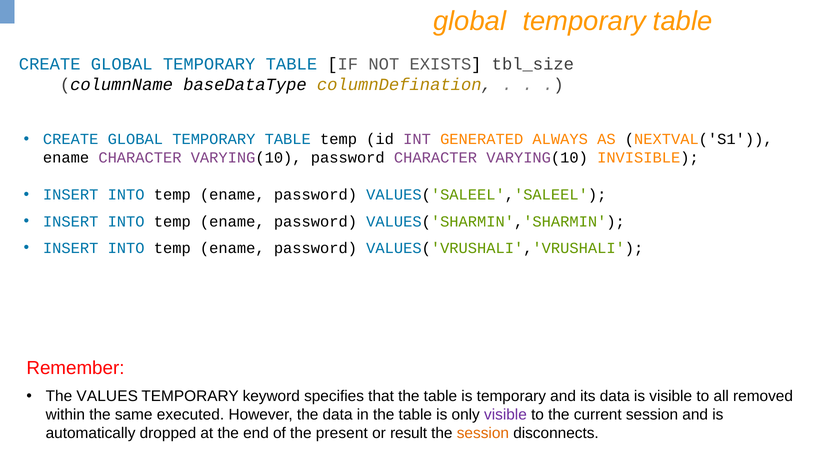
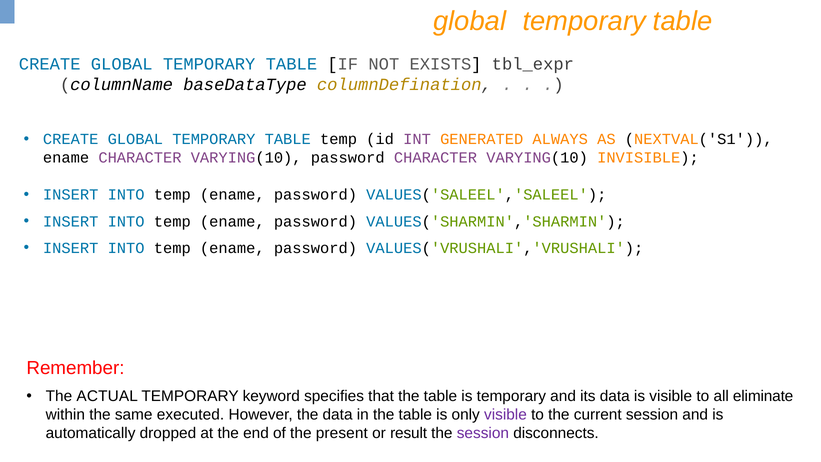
tbl_size: tbl_size -> tbl_expr (533, 64)
VALUES: VALUES -> ACTUAL (107, 396)
removed: removed -> eliminate (763, 396)
session colour: orange -> purple (483, 433)
